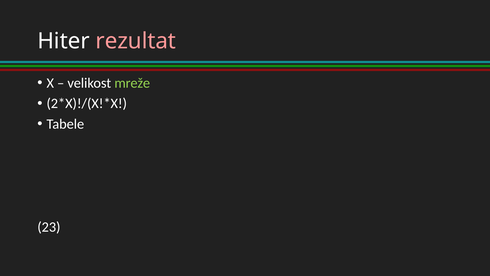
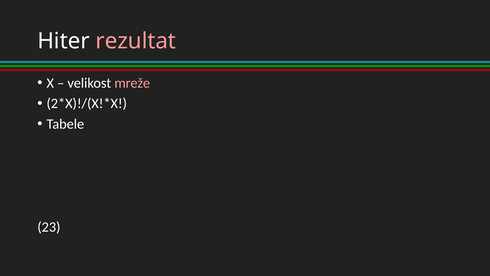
mreže colour: light green -> pink (132, 83)
